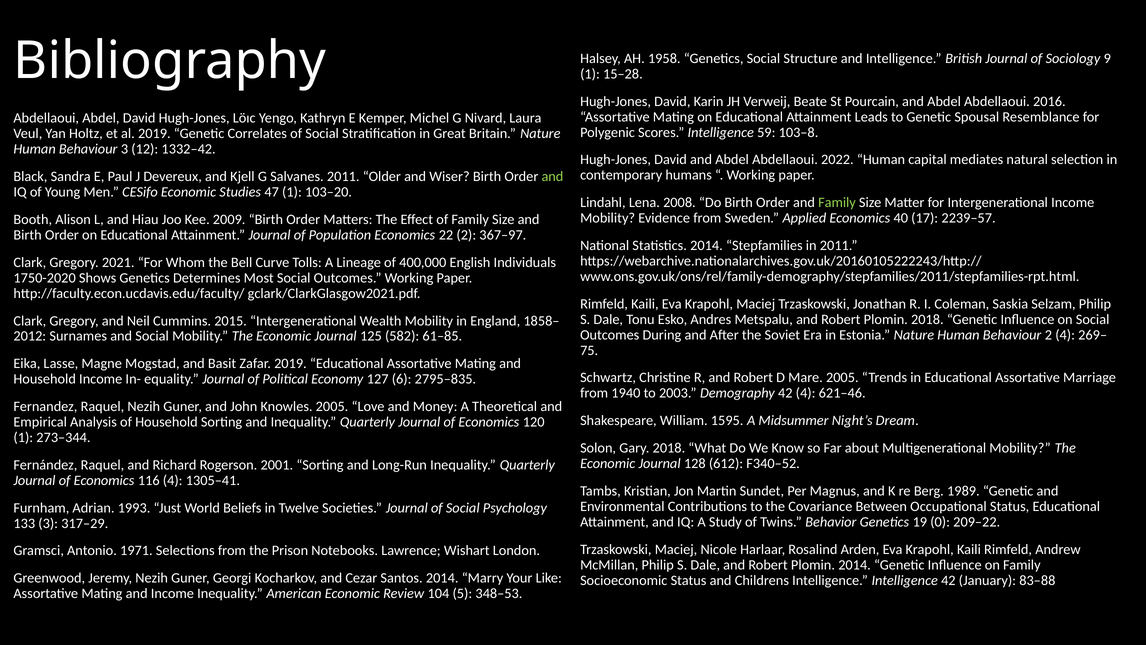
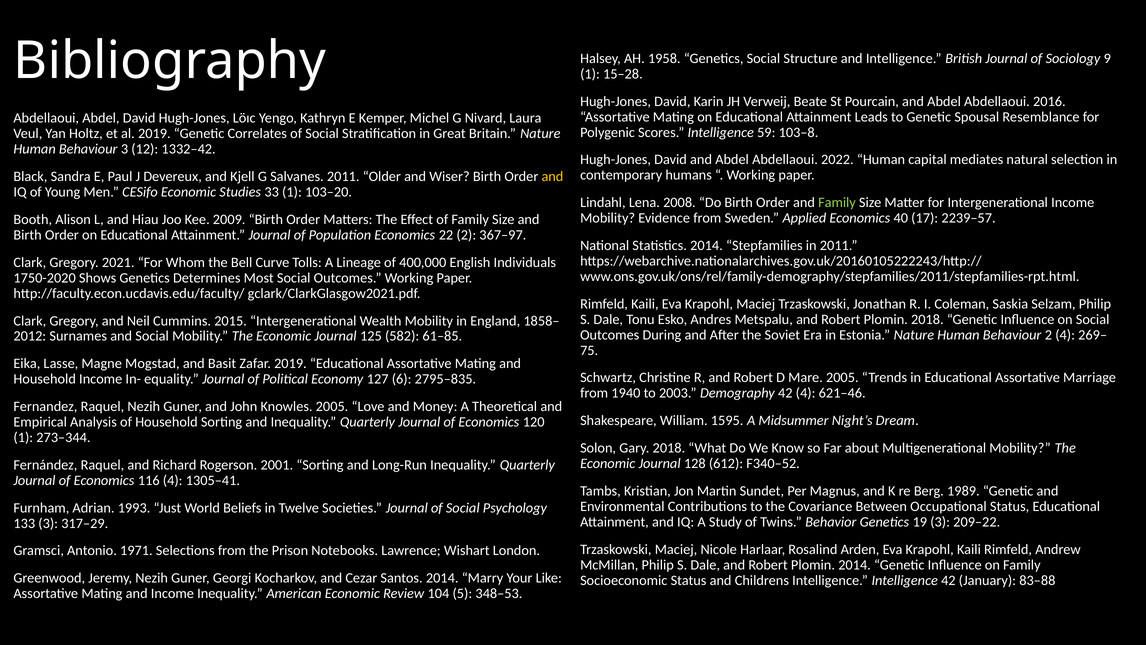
and colour: light green -> yellow (552, 177)
47: 47 -> 33 (272, 192)
19 0: 0 -> 3 (940, 522)
